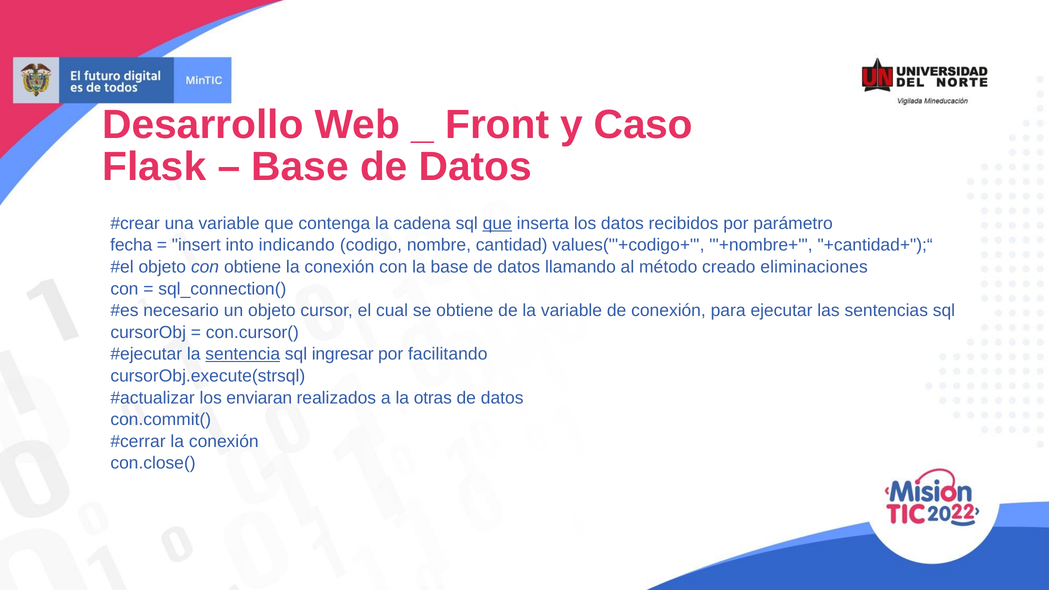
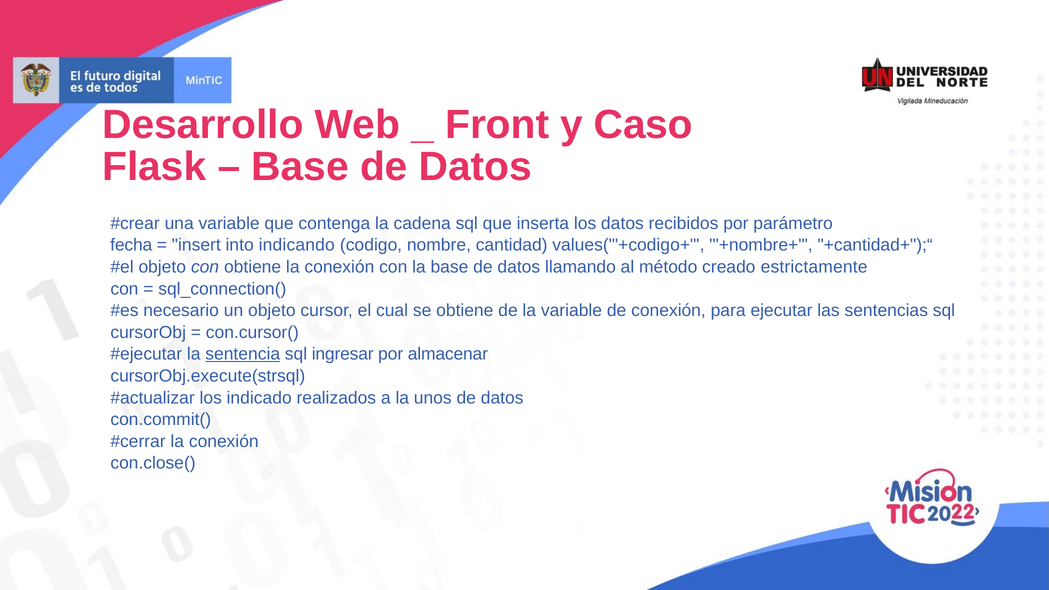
que underline: present -> none (497, 223)
eliminaciones: eliminaciones -> estrictamente (814, 267)
facilitando: facilitando -> almacenar (448, 354)
enviaran: enviaran -> indicado (259, 398)
otras: otras -> unos (433, 398)
